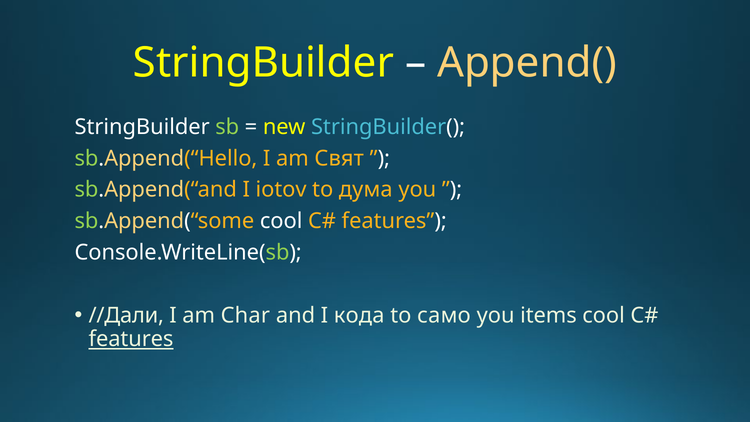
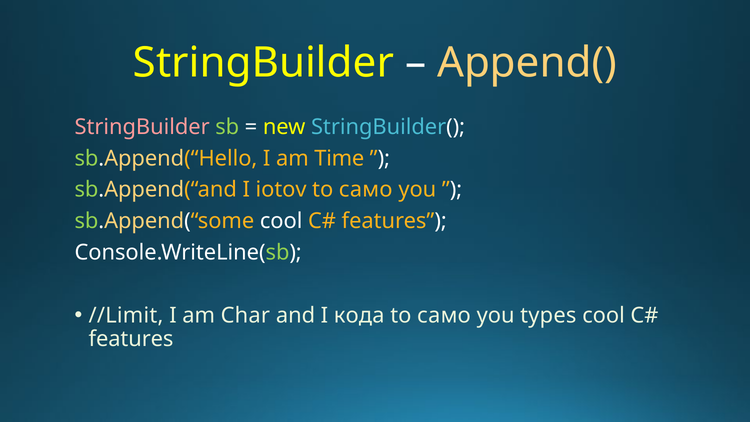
StringBuilder colour: white -> pink (142, 127)
Свят: Свят -> Time (339, 158)
дума: дума -> само (366, 190)
//Дали: //Дали -> //Limit (126, 315)
items: items -> types (548, 315)
features underline: present -> none (131, 339)
